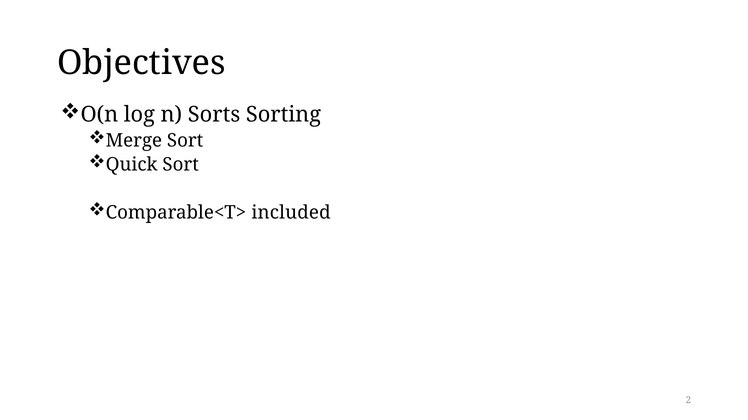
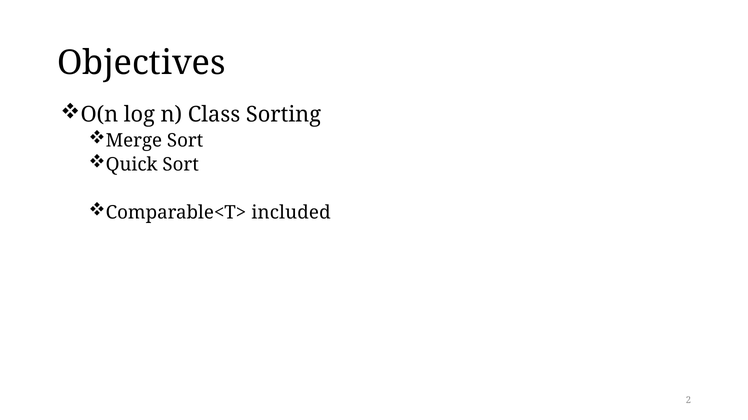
Sorts: Sorts -> Class (214, 115)
